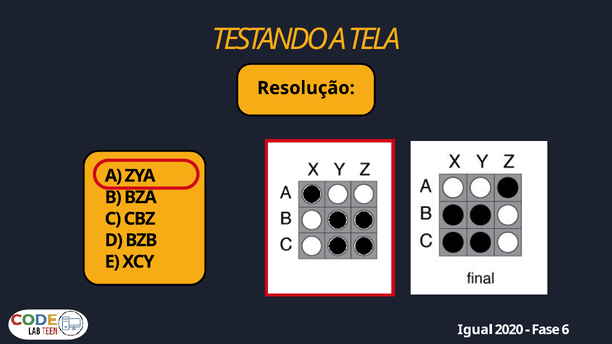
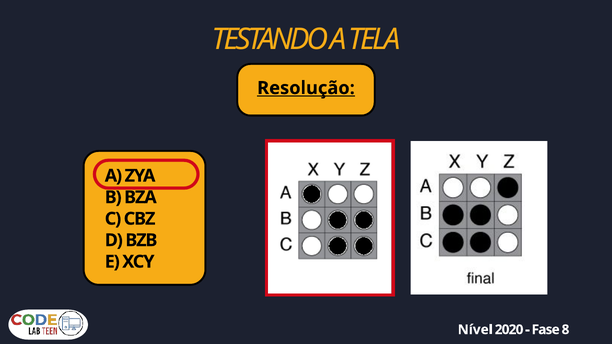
Resolução underline: none -> present (306, 88)
Igual: Igual -> Nível (475, 330)
6: 6 -> 8 (565, 330)
